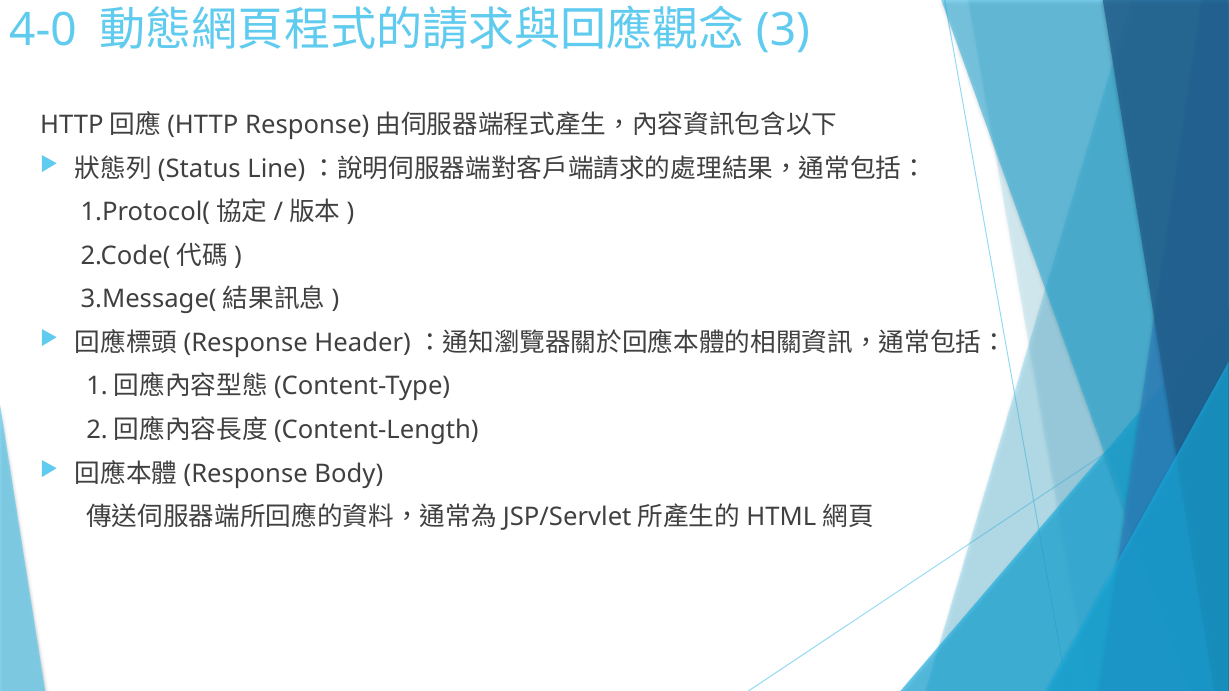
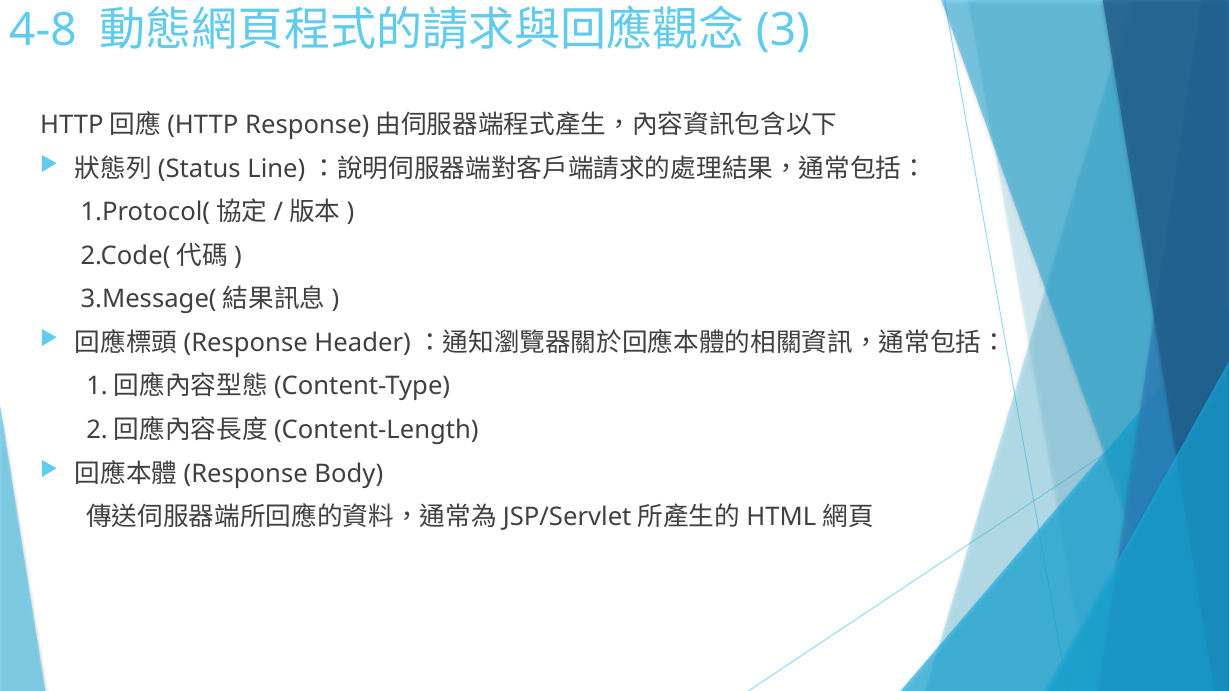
4-0: 4-0 -> 4-8 (43, 30)
